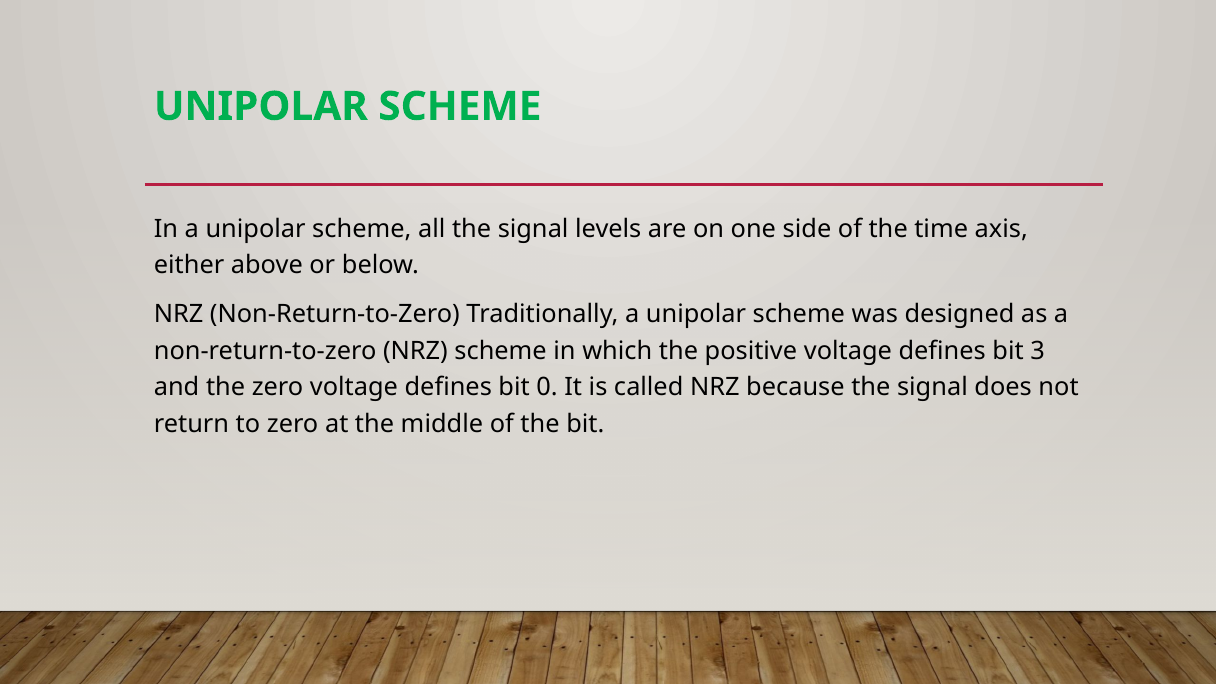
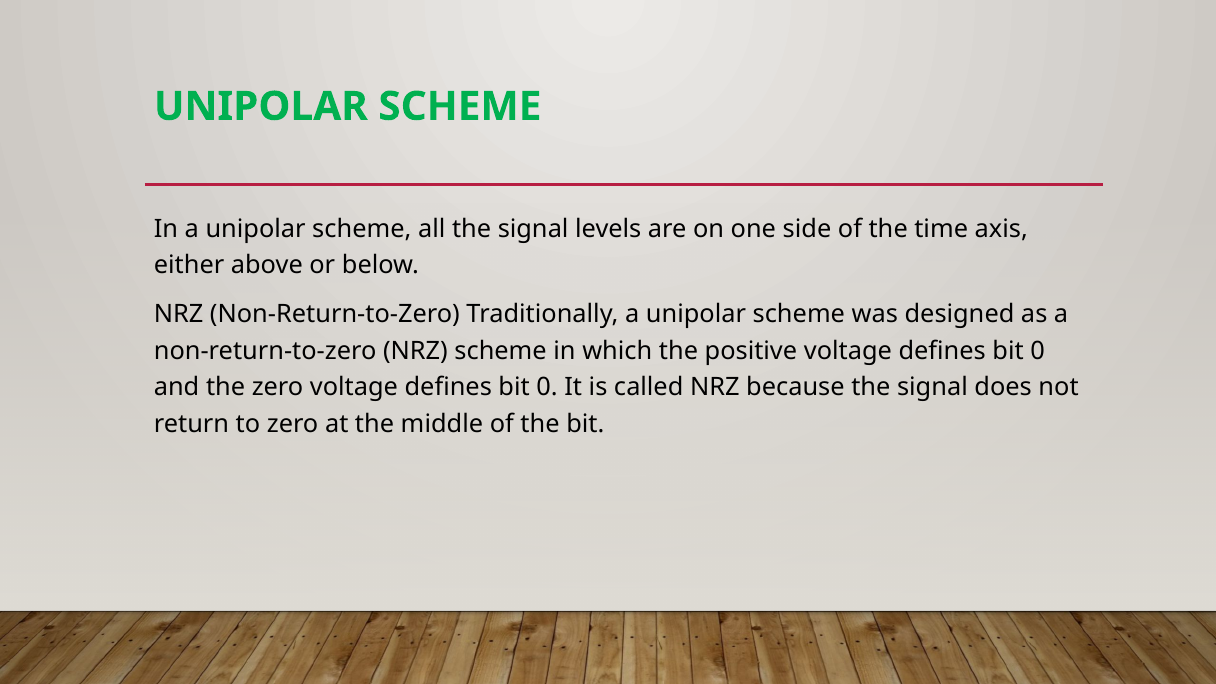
3: 3 -> 0 (1038, 351)
